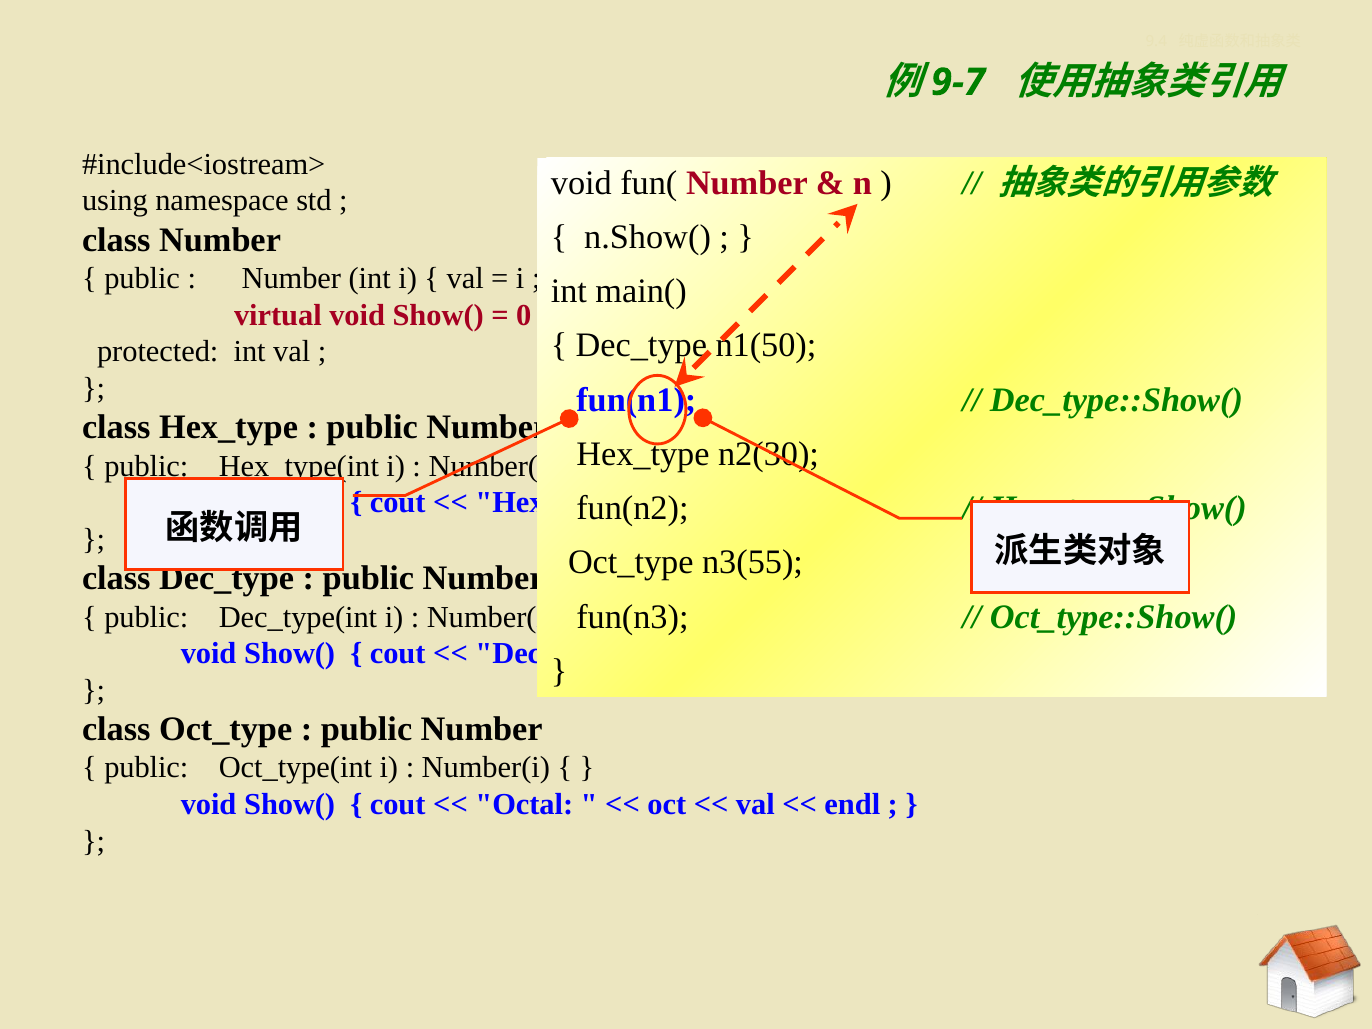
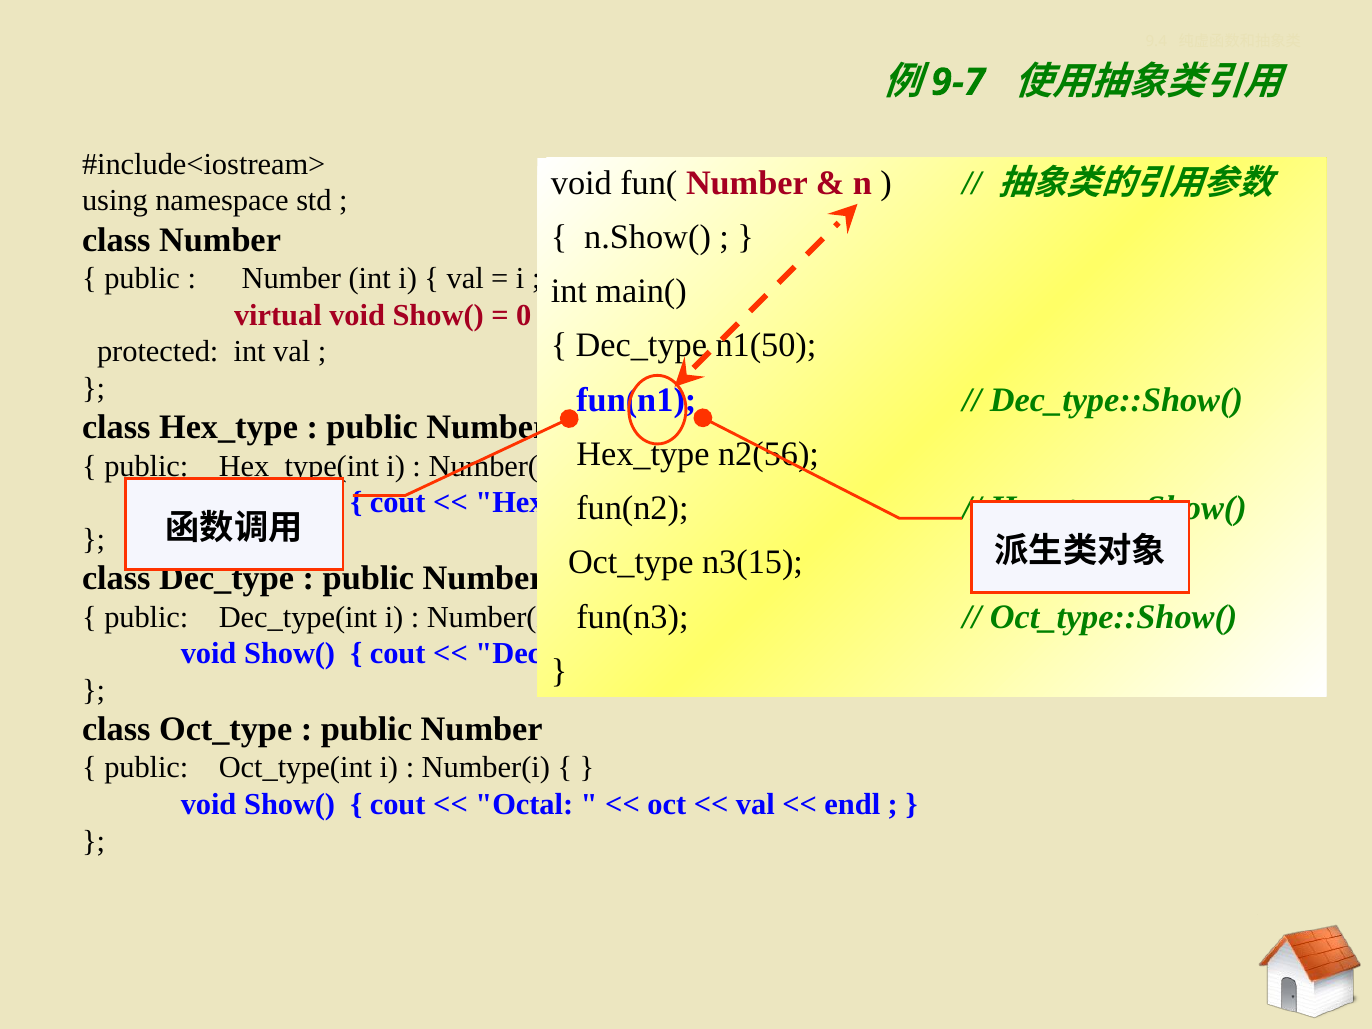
n2(30: n2(30 -> n2(56 (769, 454)
n3(55: n3(55 -> n3(15 (753, 563)
